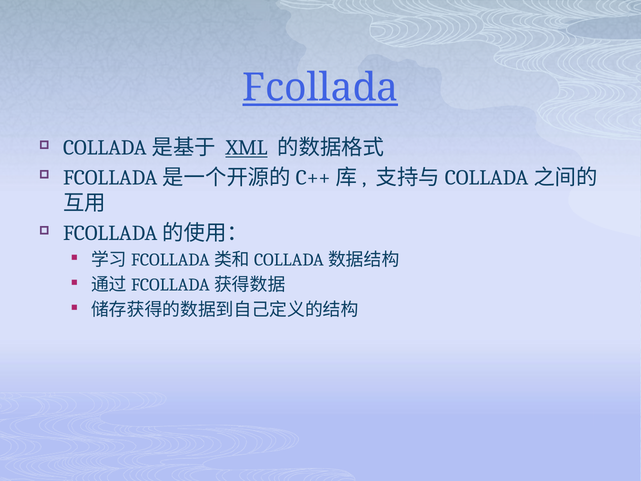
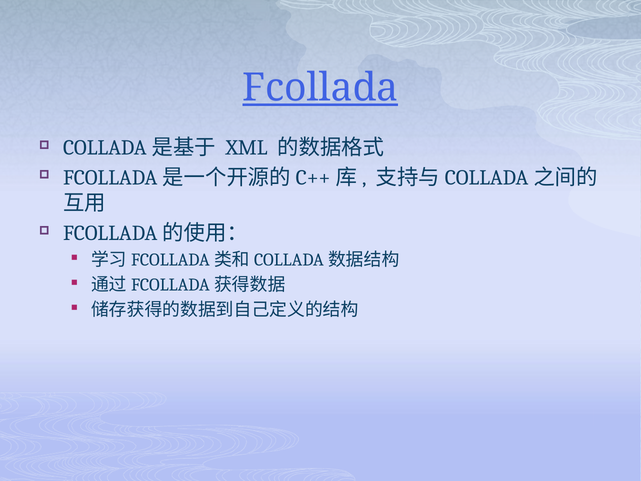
XML underline: present -> none (247, 148)
